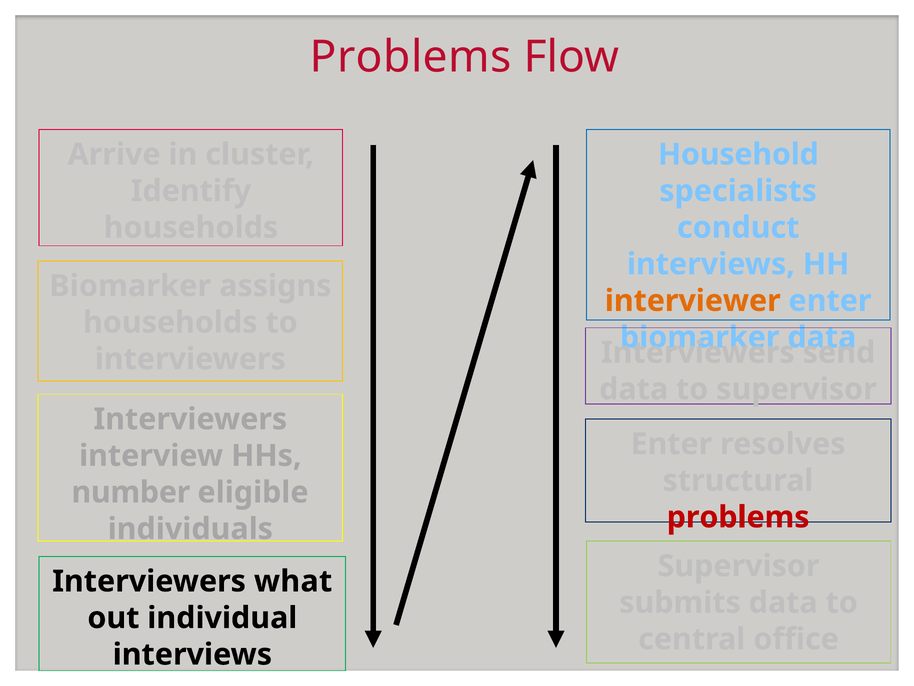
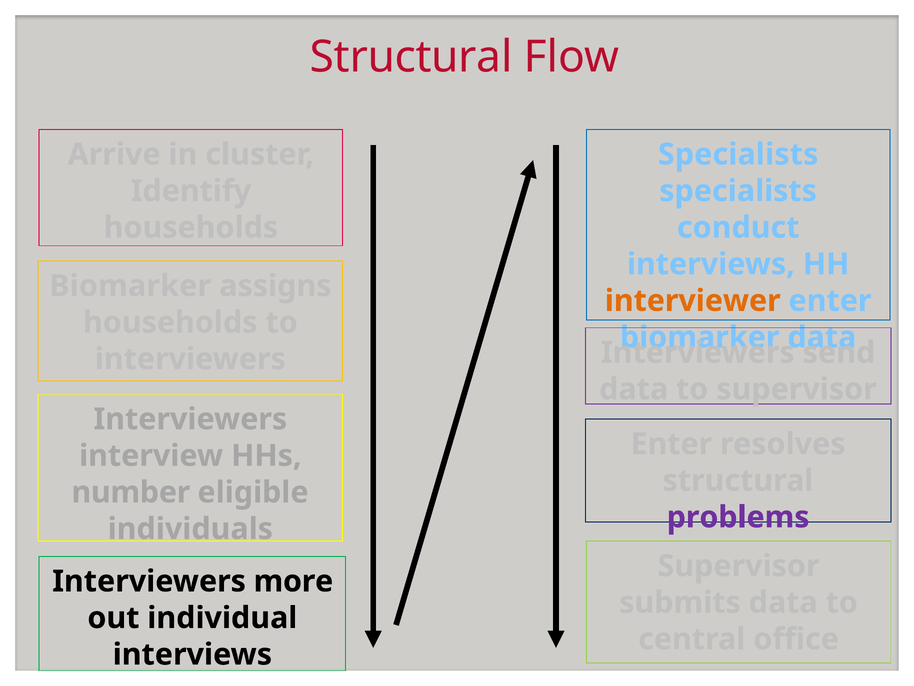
Problems: Problems -> Structural (411, 57)
Household: Household -> Specialists (738, 154)
problems colour: red -> purple (738, 517)
what: what -> more (293, 581)
